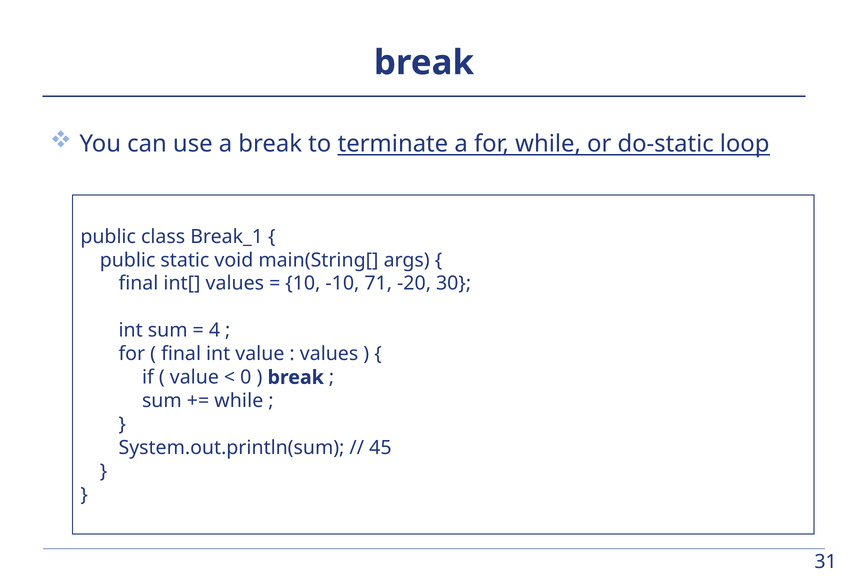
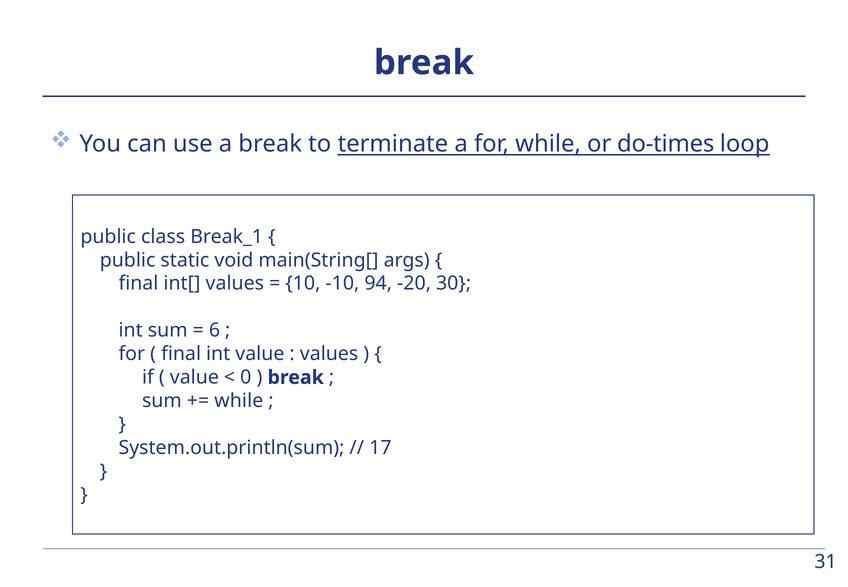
do-static: do-static -> do-times (666, 144)
71: 71 -> 94 (378, 284)
4: 4 -> 6 (214, 331)
45: 45 -> 17 (380, 448)
